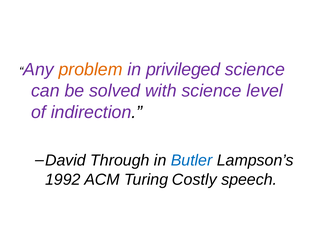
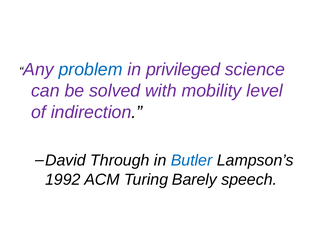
problem colour: orange -> blue (91, 69)
with science: science -> mobility (212, 91)
Costly: Costly -> Barely (194, 179)
